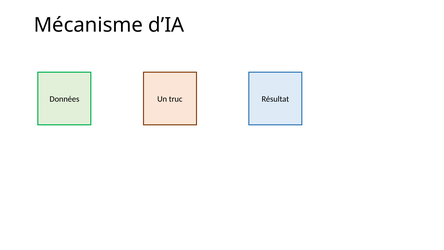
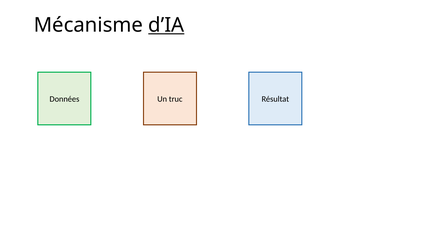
d’IA underline: none -> present (166, 25)
